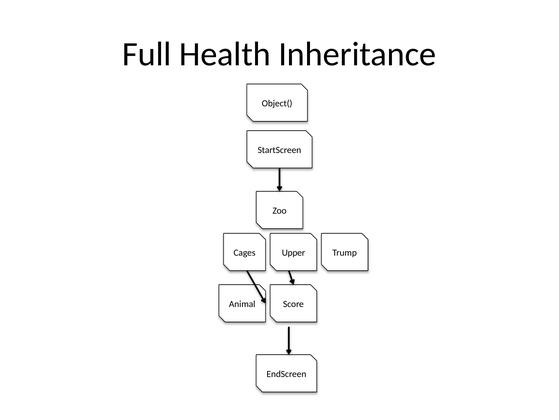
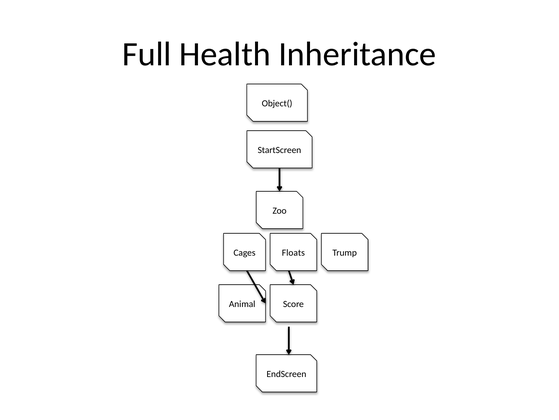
Upper: Upper -> Floats (293, 252)
